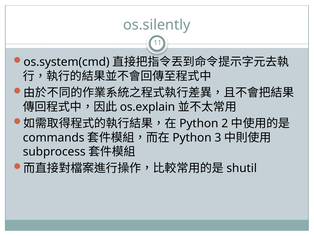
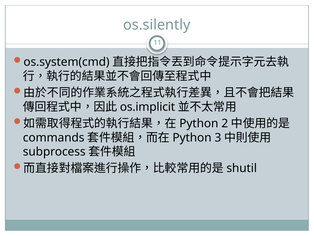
os.explain: os.explain -> os.implicit (147, 107)
